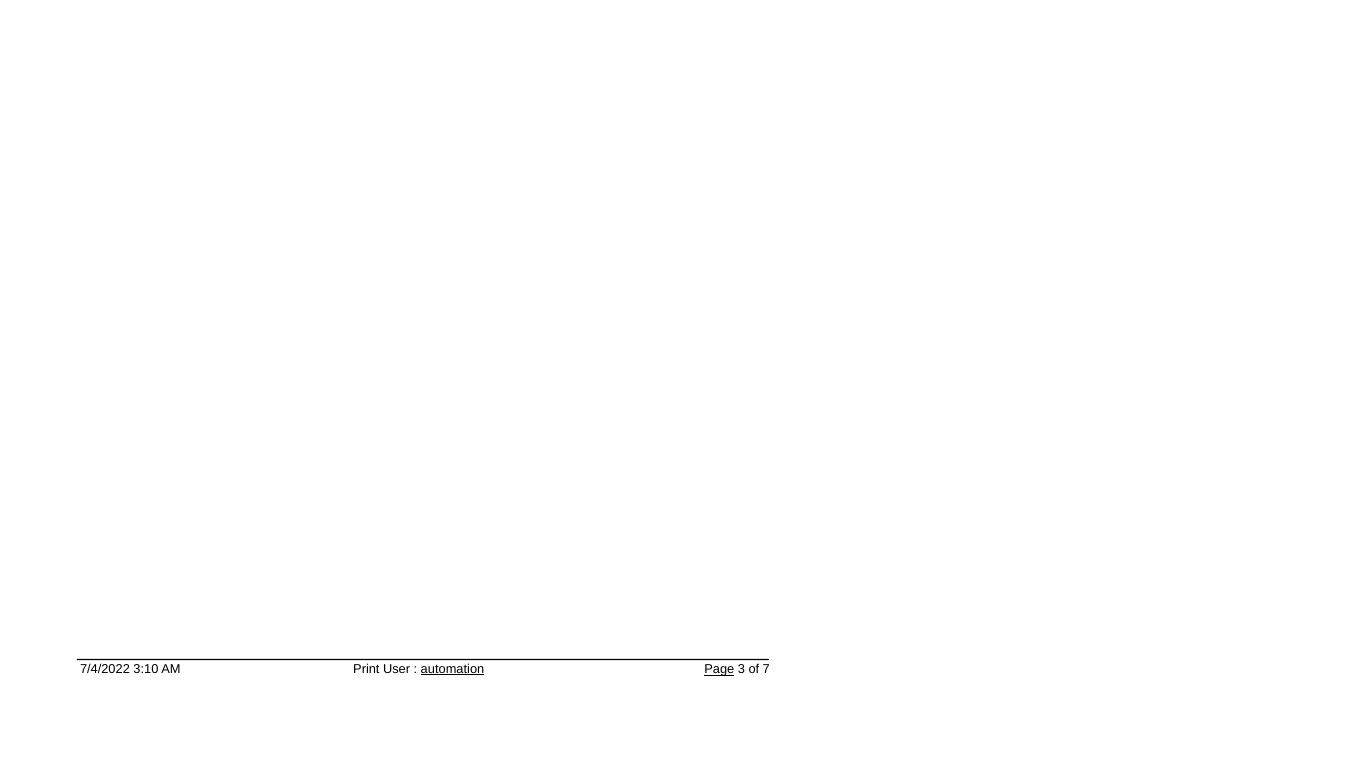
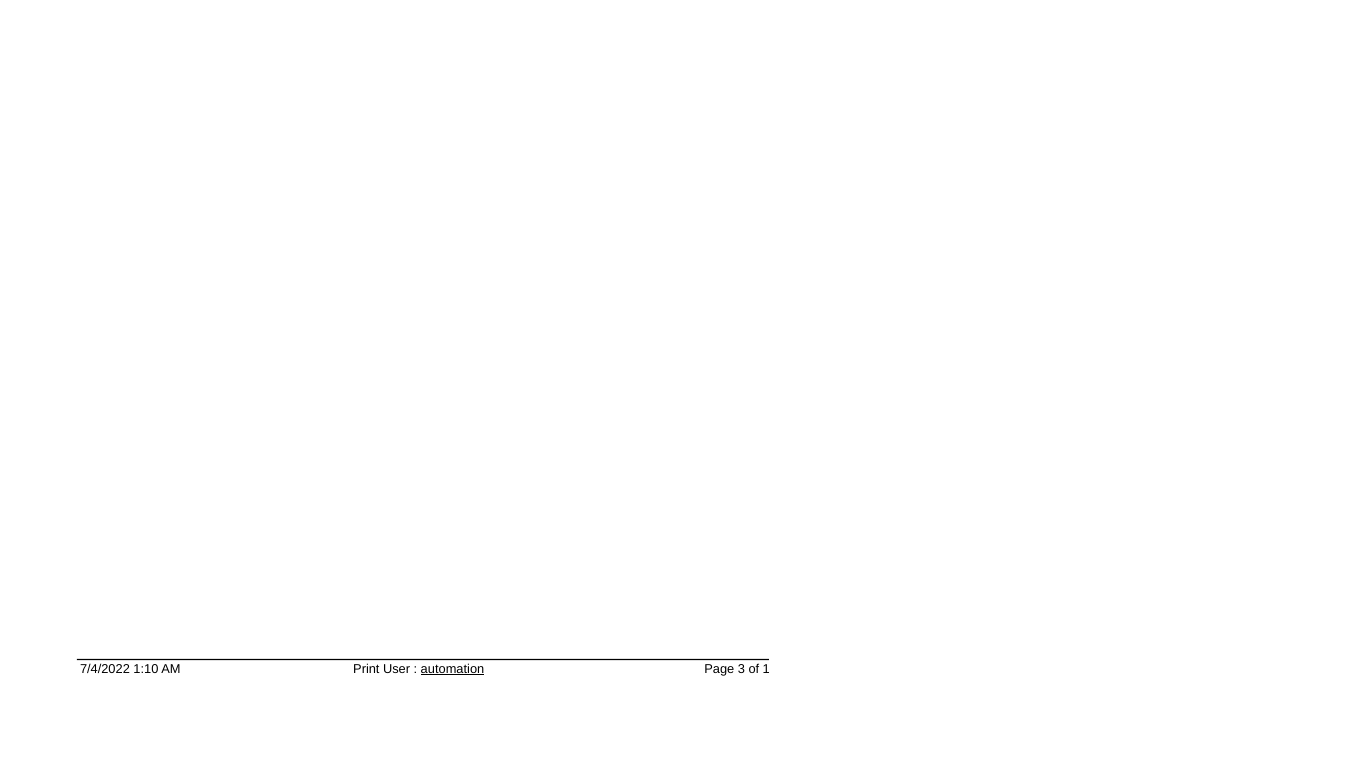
3:10: 3:10 -> 1:10 (146, 670)
Page underline: present -> none (719, 670)
7: 7 -> 1 (766, 670)
